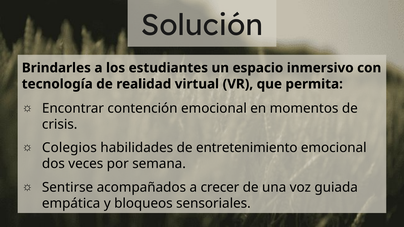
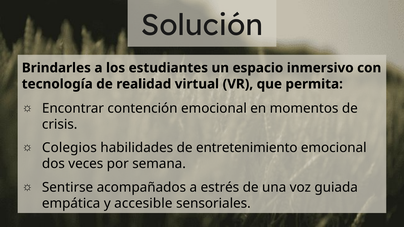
crecer: crecer -> estrés (220, 187)
bloqueos: bloqueos -> accesible (143, 204)
